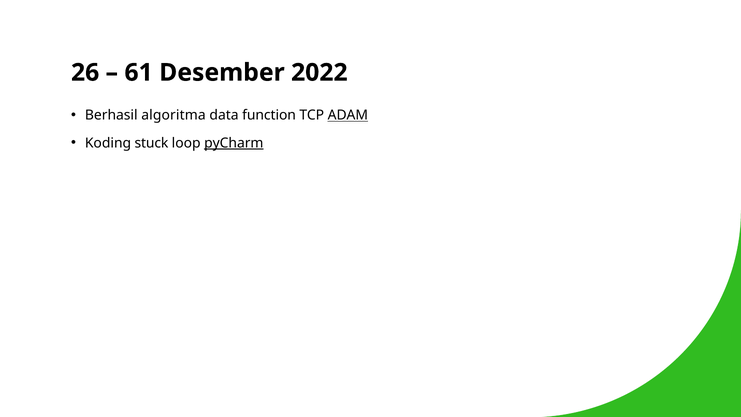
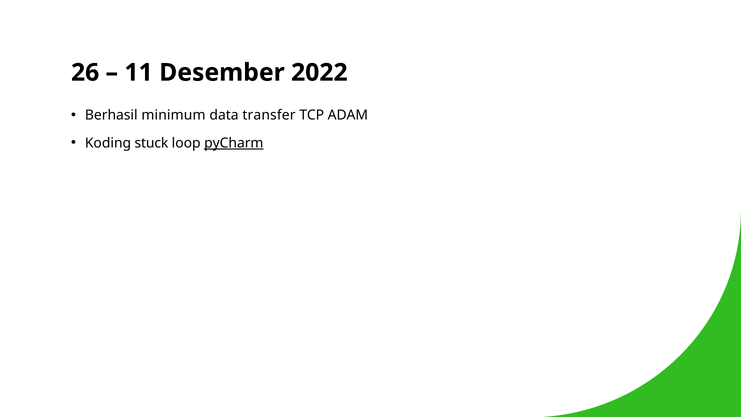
61: 61 -> 11 (139, 73)
algoritma: algoritma -> minimum (173, 115)
function: function -> transfer (269, 115)
ADAM underline: present -> none (348, 115)
